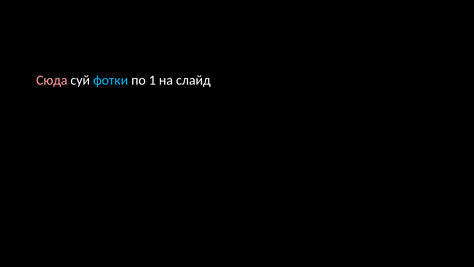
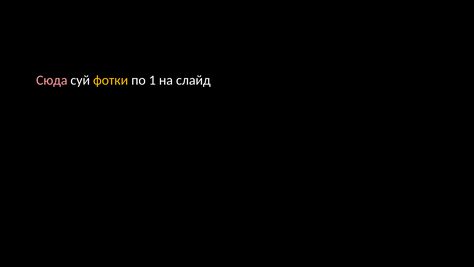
фотки colour: light blue -> yellow (111, 80)
